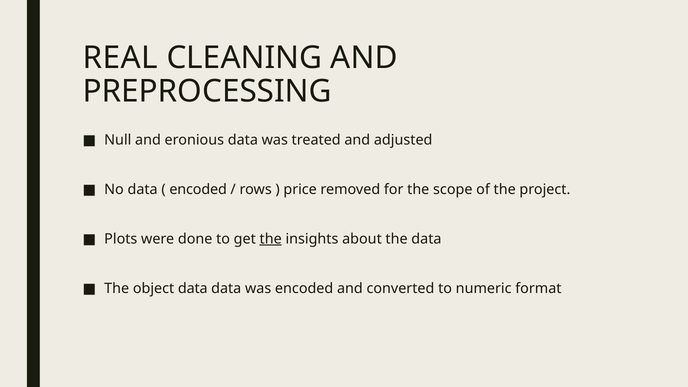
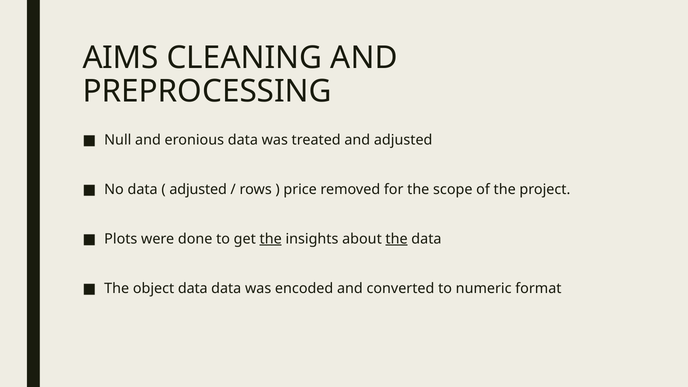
REAL: REAL -> AIMS (121, 58)
encoded: encoded -> adjusted (198, 189)
the underline: none -> present (397, 239)
